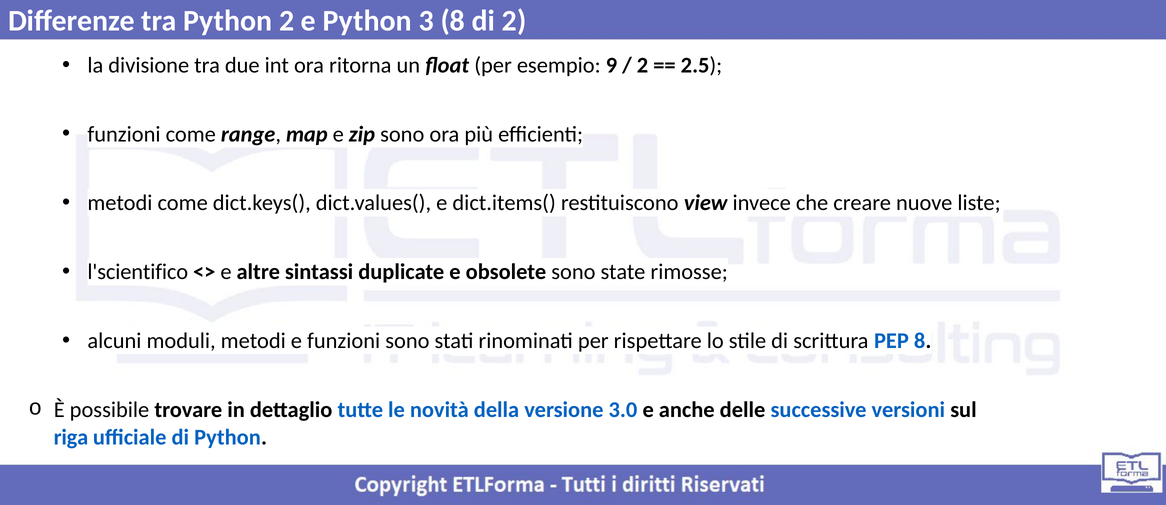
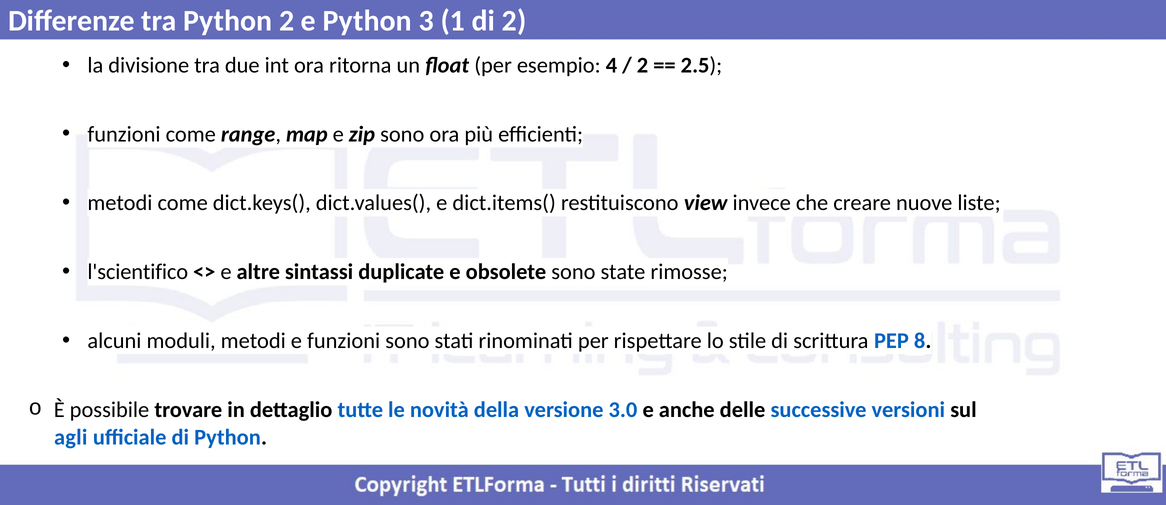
3 8: 8 -> 1 (453, 21)
9: 9 -> 4 (611, 65)
riga: riga -> agli (71, 437)
